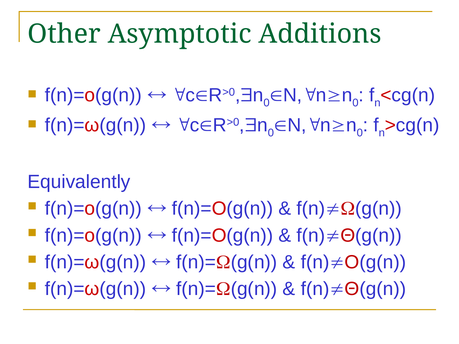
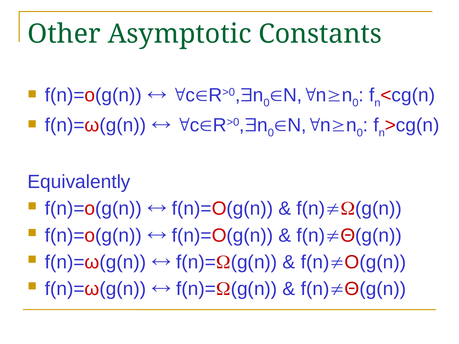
Additions: Additions -> Constants (320, 34)
